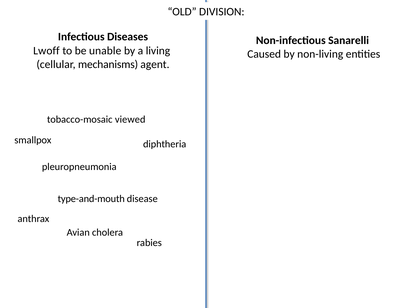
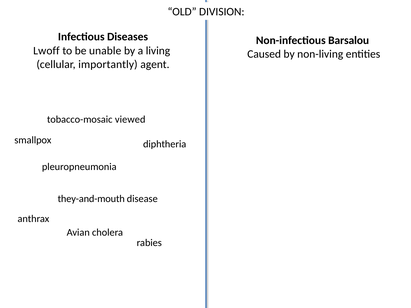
Sanarelli: Sanarelli -> Barsalou (349, 40)
mechanisms: mechanisms -> importantly (108, 64)
type-and-mouth: type-and-mouth -> they-and-mouth (91, 199)
